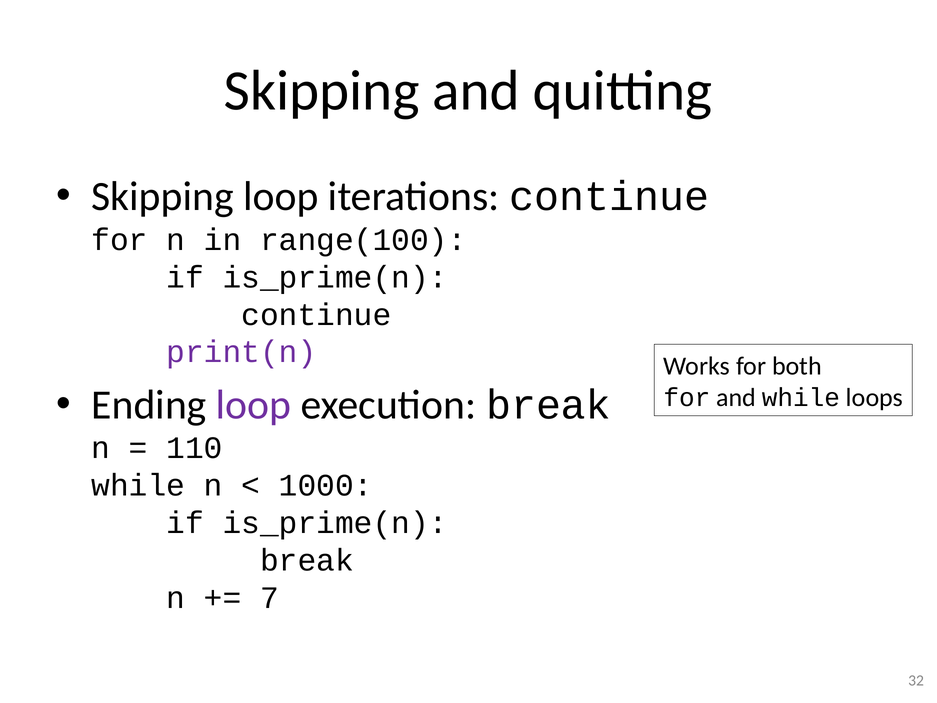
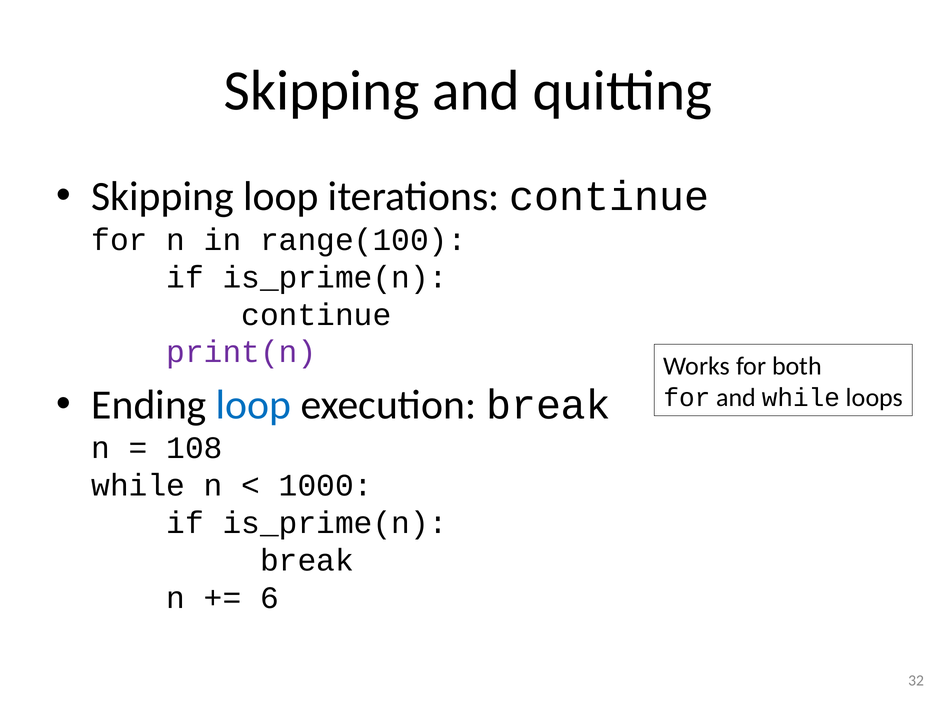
loop colour: purple -> blue (254, 405)
110: 110 -> 108 (194, 448)
7: 7 -> 6 (269, 598)
